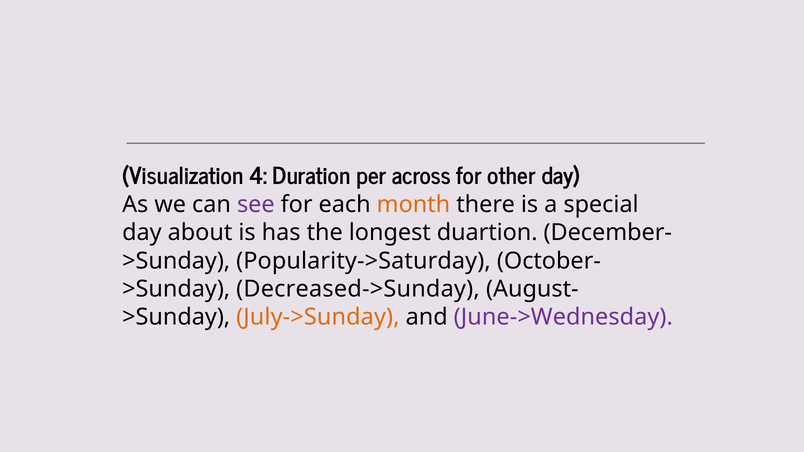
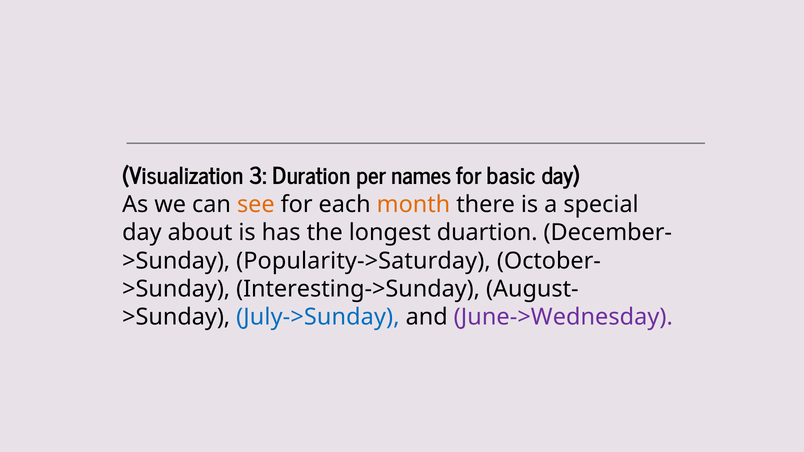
4: 4 -> 3 (258, 176)
across: across -> names (421, 176)
other: other -> basic (511, 176)
see colour: purple -> orange (256, 205)
Decreased->Sunday: Decreased->Sunday -> Interesting->Sunday (358, 289)
July->Sunday colour: orange -> blue (318, 317)
